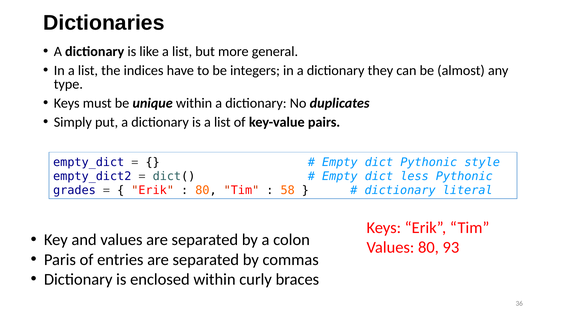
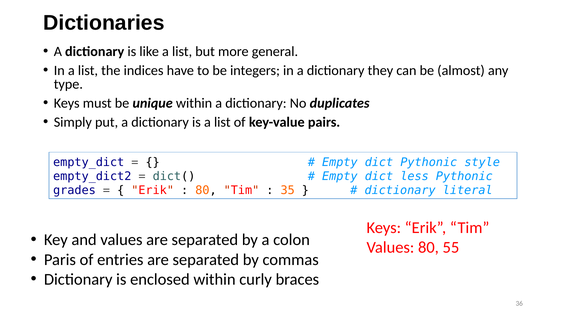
58: 58 -> 35 (288, 191)
93: 93 -> 55 (451, 248)
